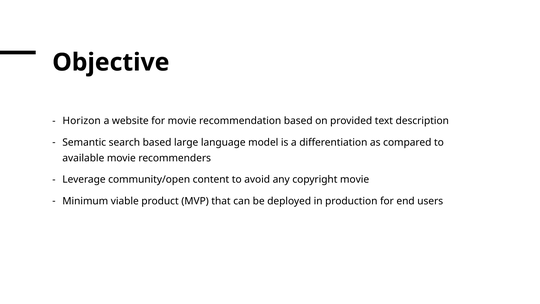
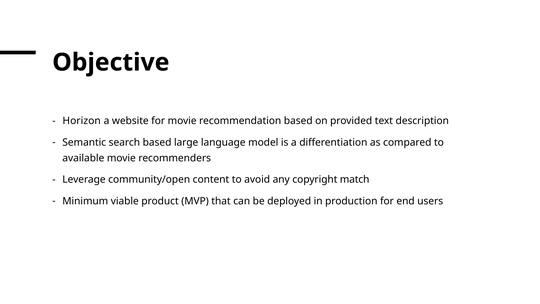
copyright movie: movie -> match (355, 179)
